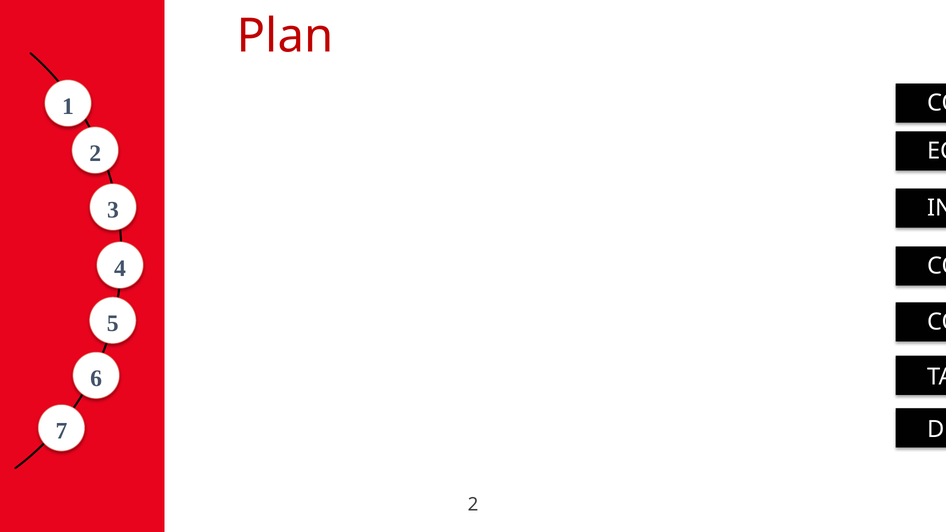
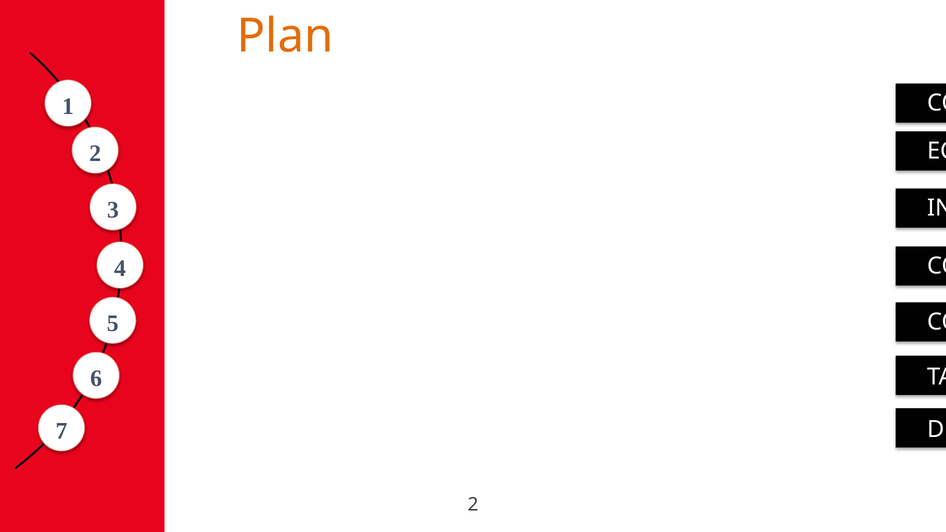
Plan colour: red -> orange (285, 36)
